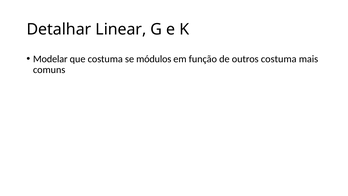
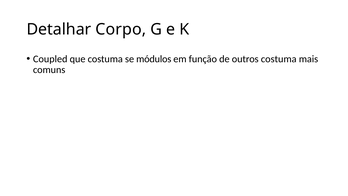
Linear: Linear -> Corpo (121, 29)
Modelar: Modelar -> Coupled (50, 59)
